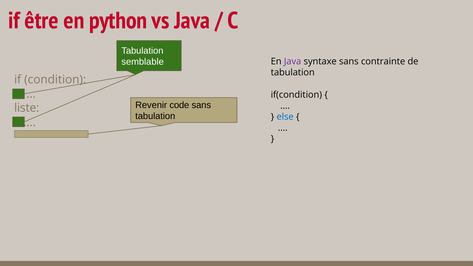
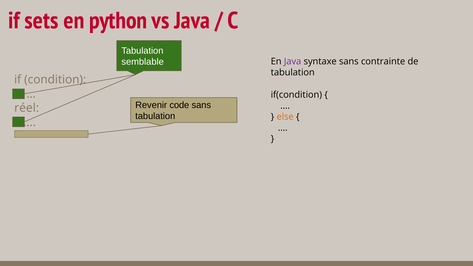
être: être -> sets (42, 21)
liste: liste -> réel (27, 108)
else colour: blue -> orange (285, 117)
